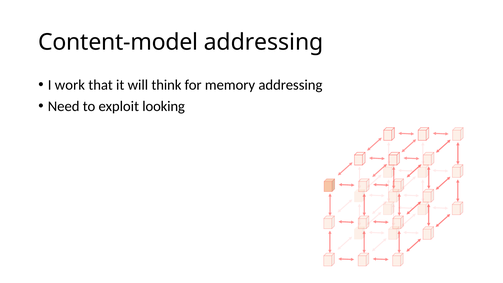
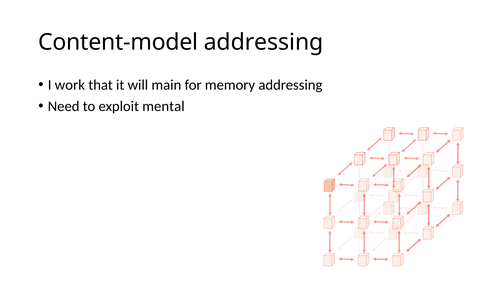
think: think -> main (166, 85)
looking: looking -> mental (163, 106)
